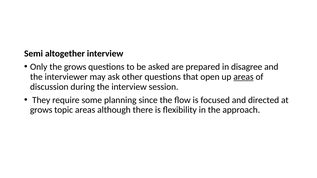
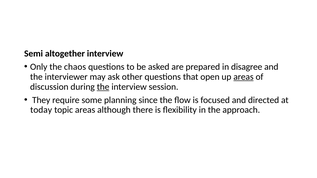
the grows: grows -> chaos (75, 67)
the underline: none -> present (103, 87)
grows: grows -> today (41, 110)
